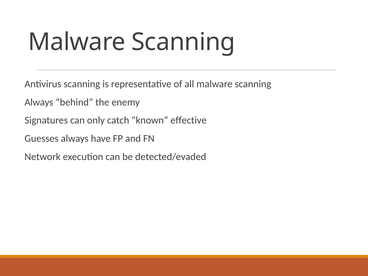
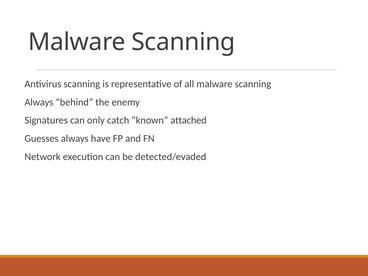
effective: effective -> attached (189, 120)
